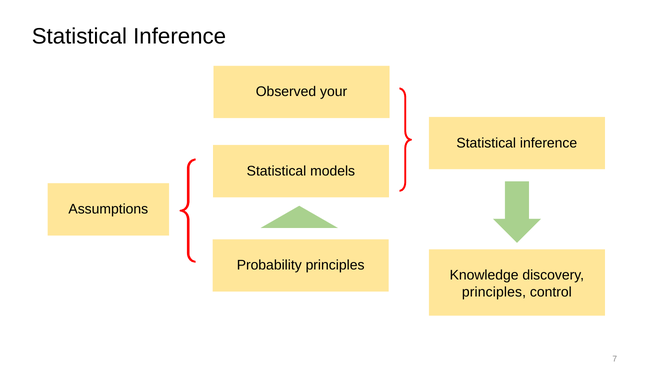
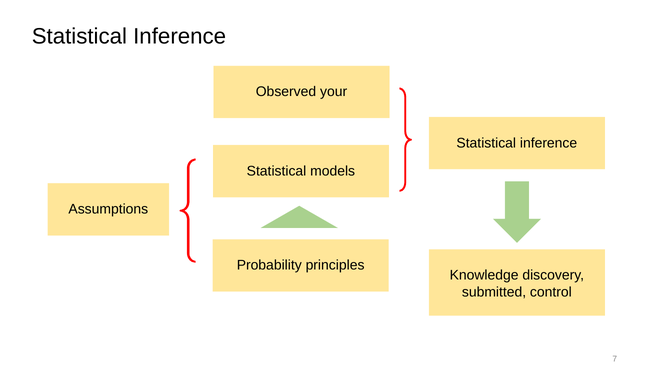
principles: principles -> submitted (494, 292)
